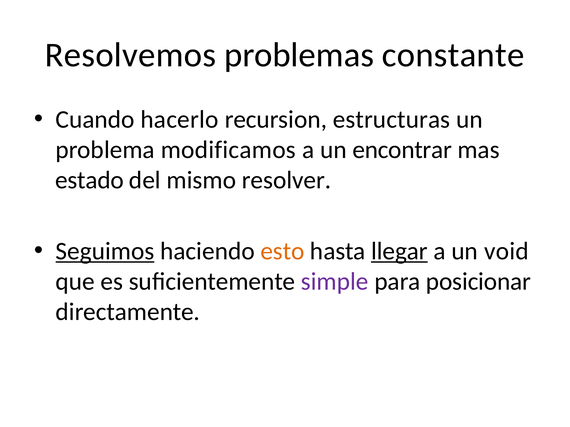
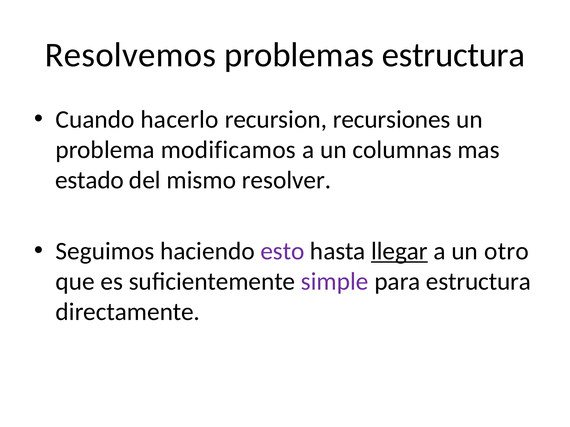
problemas constante: constante -> estructura (453, 55)
estructuras: estructuras -> recursiones (392, 120)
encontrar: encontrar -> columnas (402, 150)
Seguimos underline: present -> none (105, 251)
esto colour: orange -> purple (282, 251)
void: void -> otro (507, 251)
para posicionar: posicionar -> estructura (478, 282)
